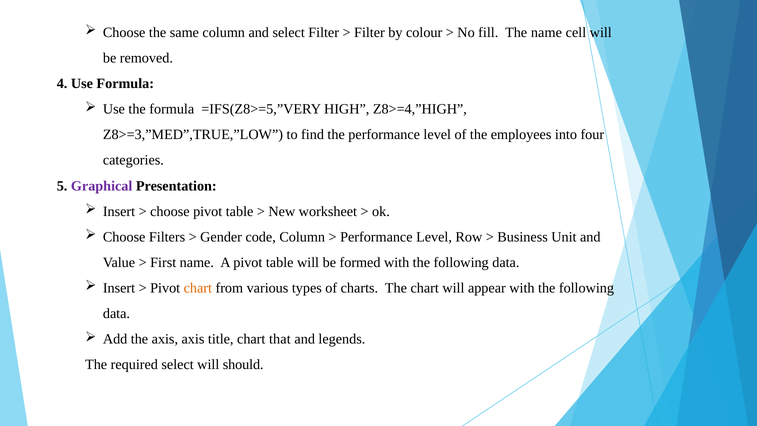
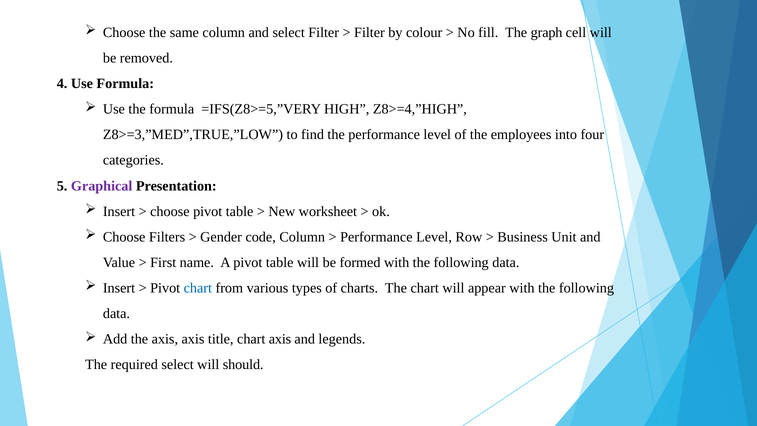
The name: name -> graph (547, 32)
chart colour: orange -> blue (198, 288)
chart that: that -> axis (280, 339)
